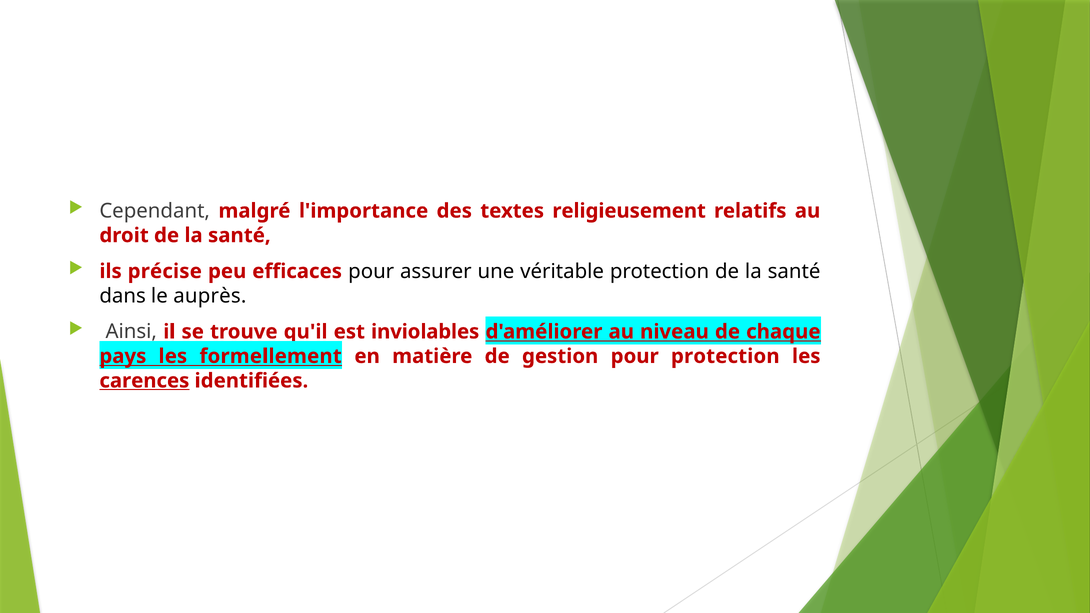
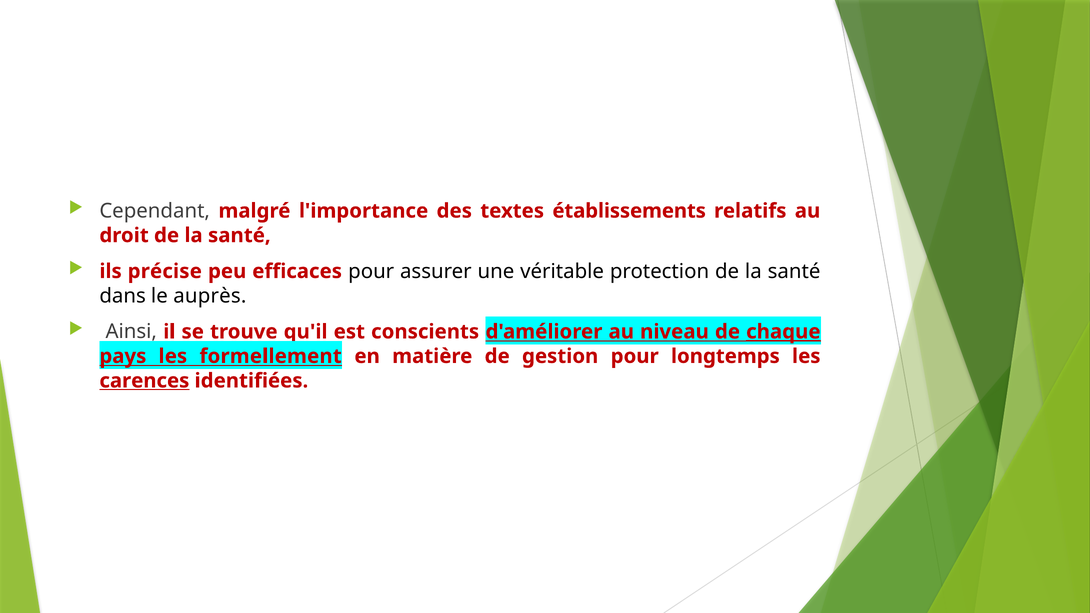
religieusement: religieusement -> établissements (629, 211)
inviolables: inviolables -> conscients (425, 332)
chaque underline: none -> present (783, 332)
pour protection: protection -> longtemps (725, 356)
